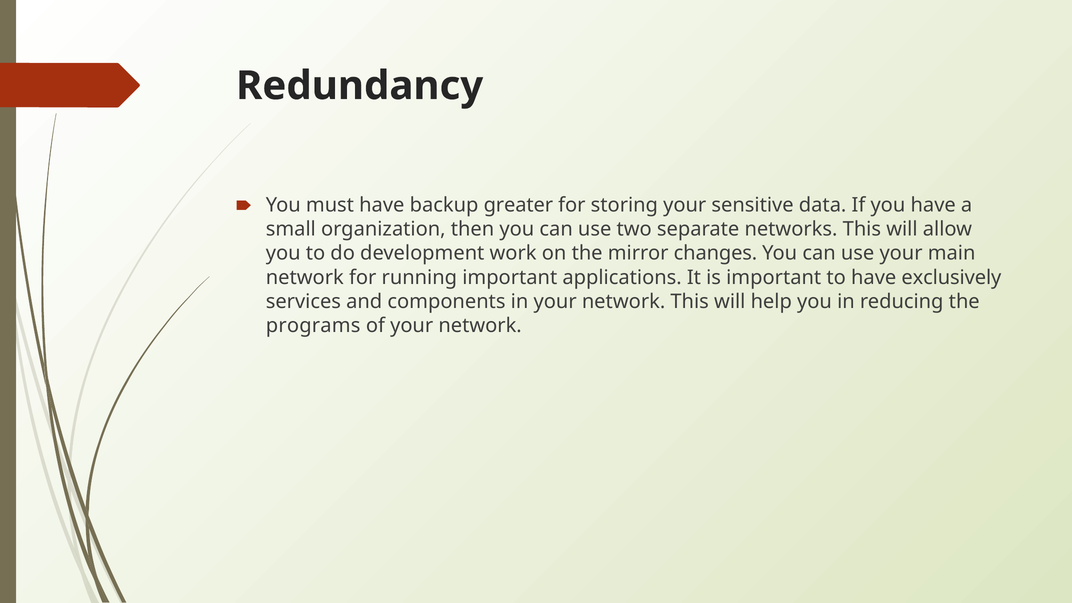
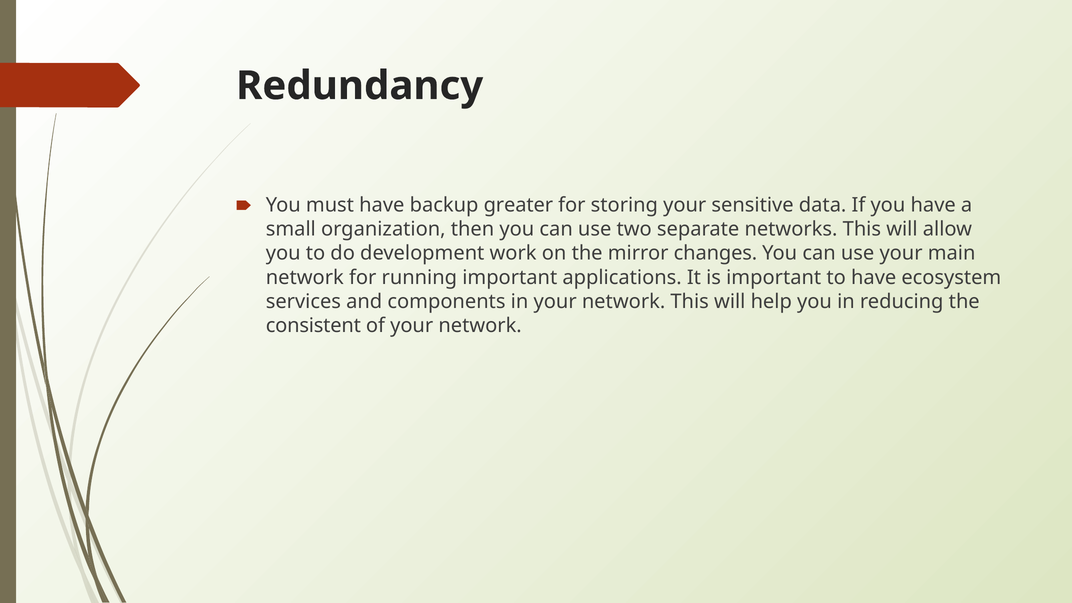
exclusively: exclusively -> ecosystem (951, 277)
programs: programs -> consistent (313, 326)
